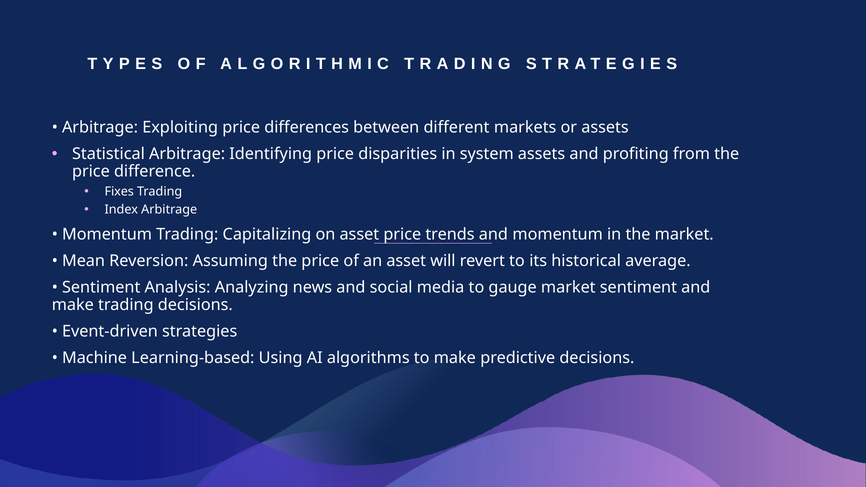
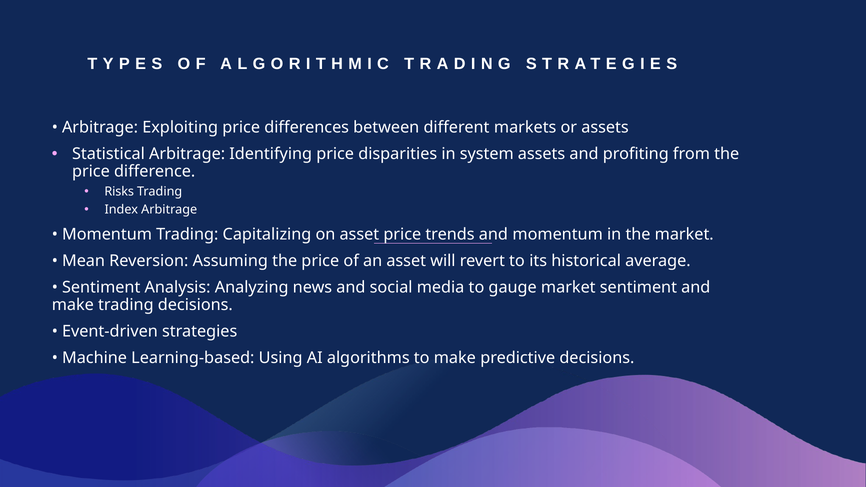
Fixes: Fixes -> Risks (119, 192)
